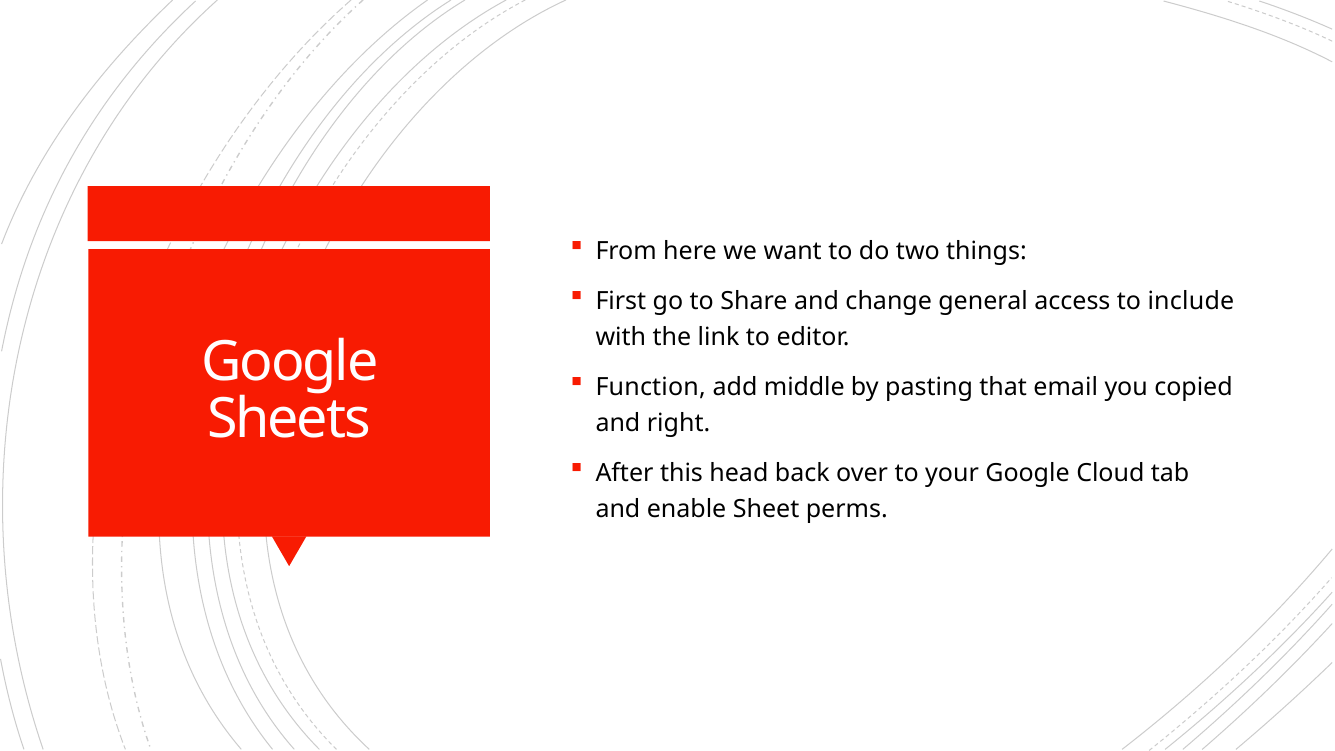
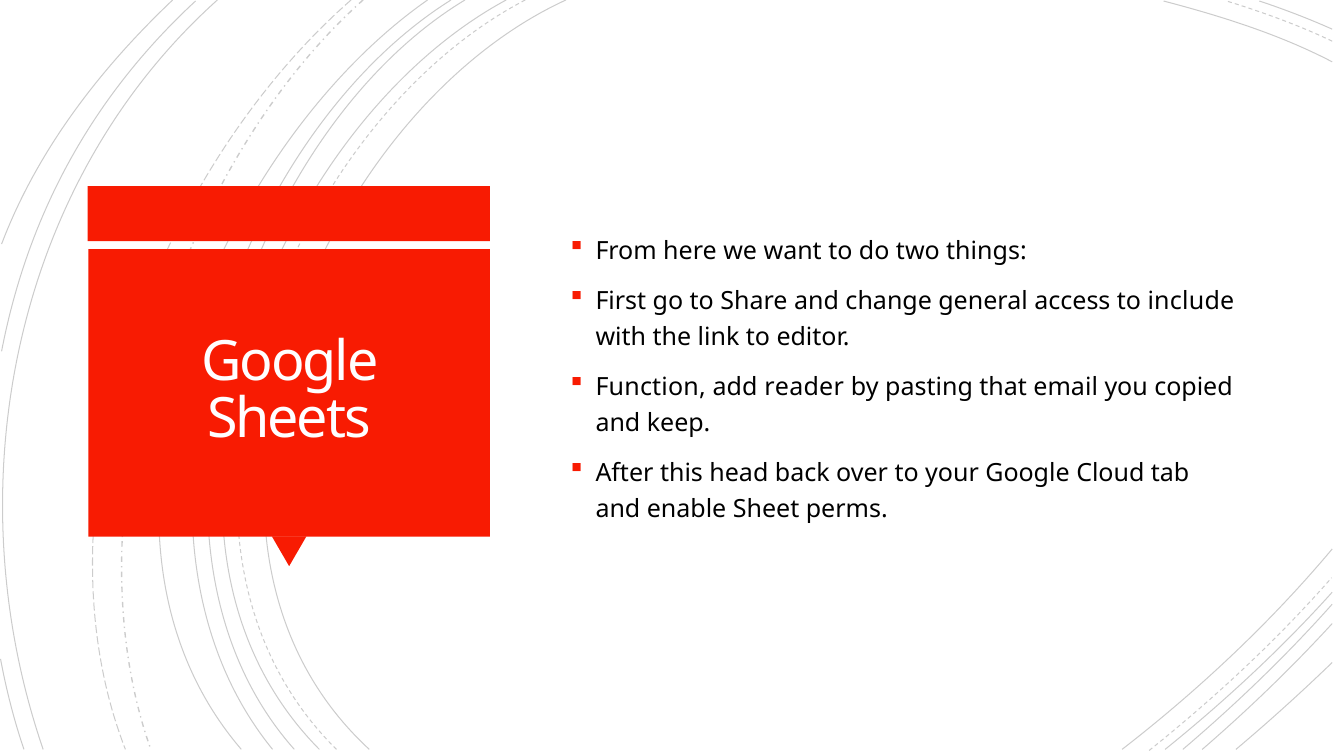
middle: middle -> reader (804, 387)
right: right -> keep (679, 423)
